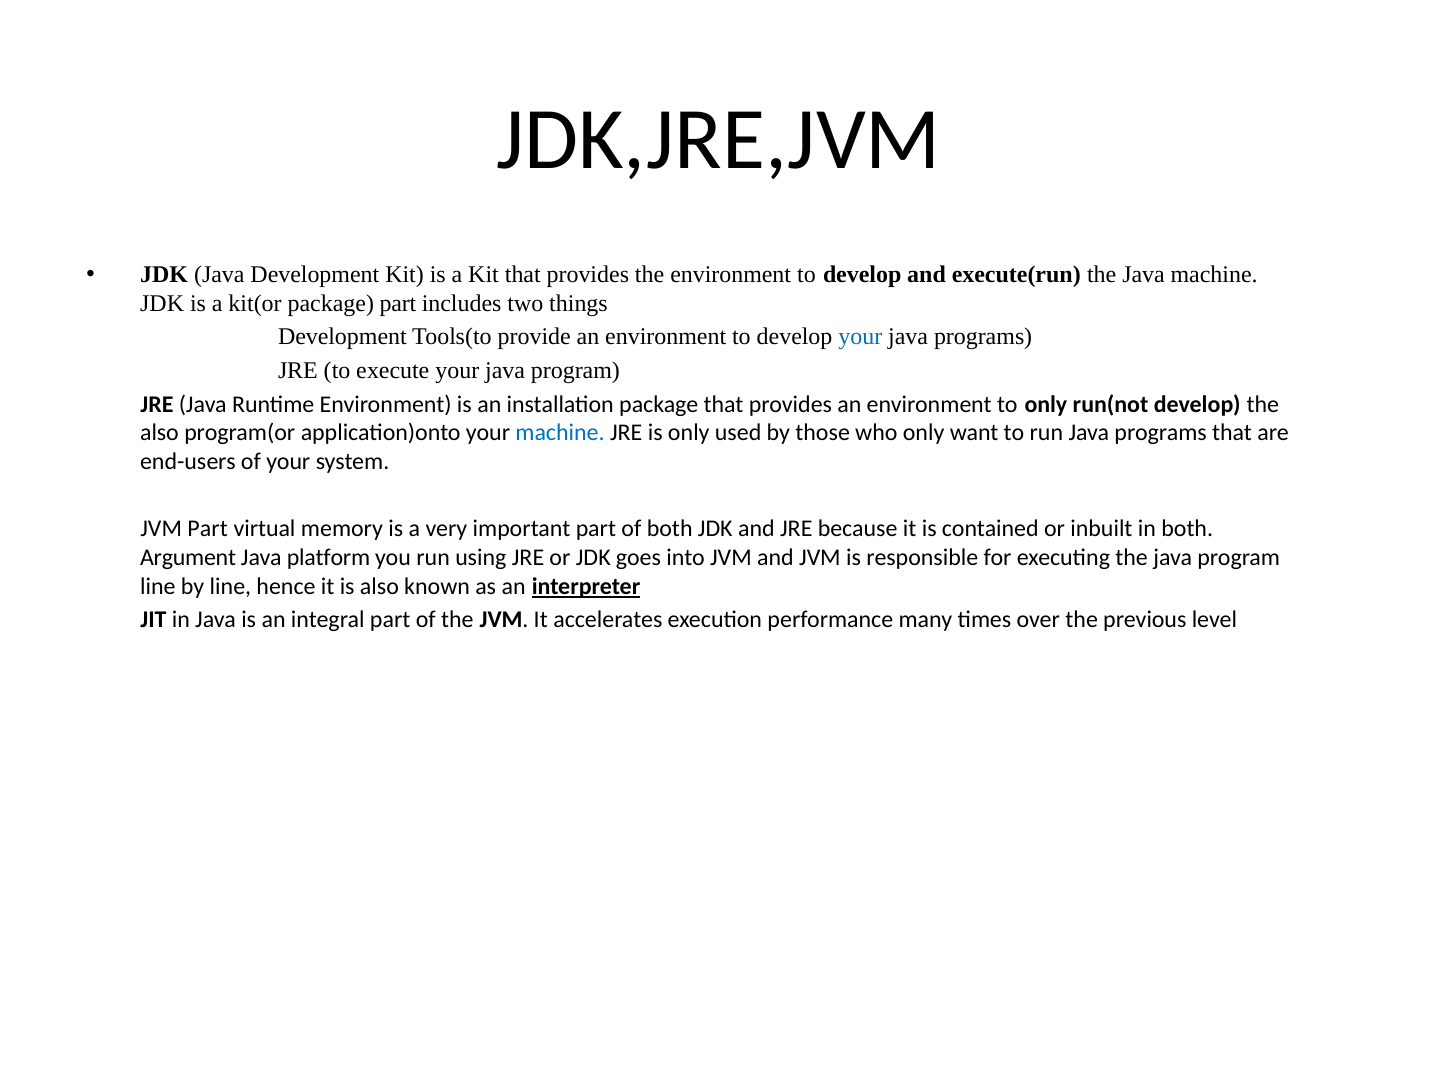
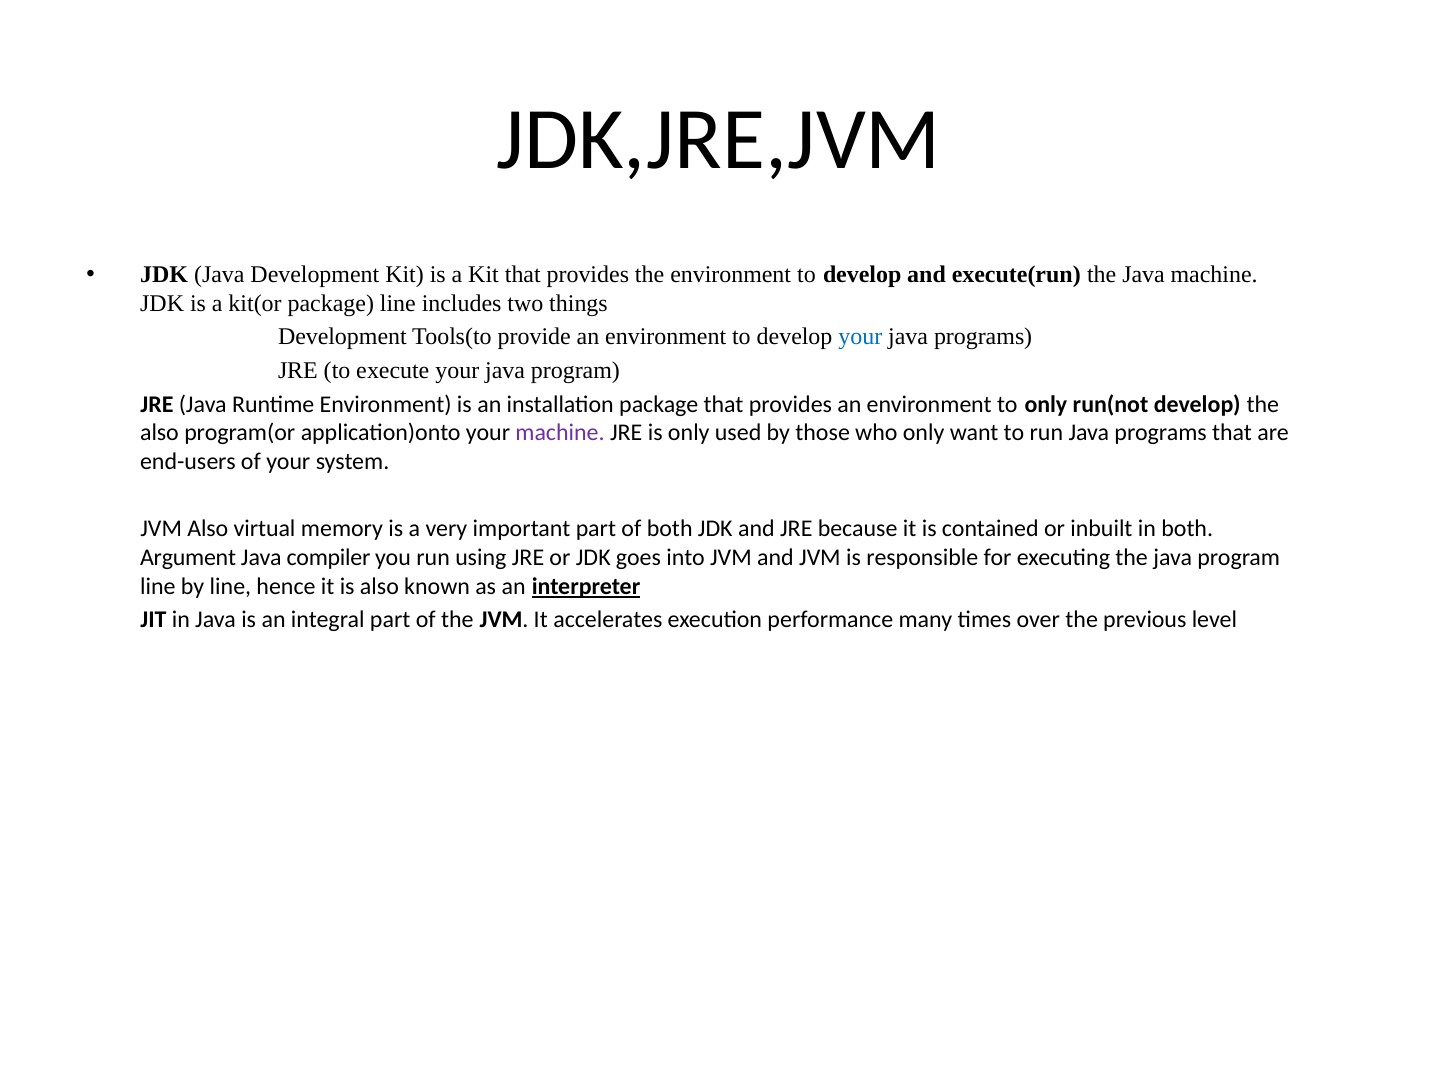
package part: part -> line (398, 304)
machine colour: blue -> purple (560, 433)
JVM Part: Part -> Also (208, 529)
platform: platform -> compiler (329, 558)
